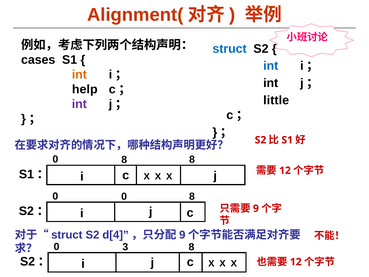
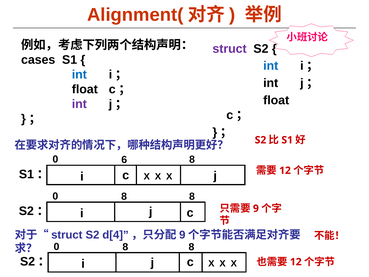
struct colour: blue -> purple (230, 49)
int colour: orange -> blue (79, 75)
help: help -> float (85, 89)
little: little -> float (276, 100)
8: 8 -> 6 (124, 159)
0: 0 -> 8 (124, 196)
3: 3 -> 8 (125, 247)
